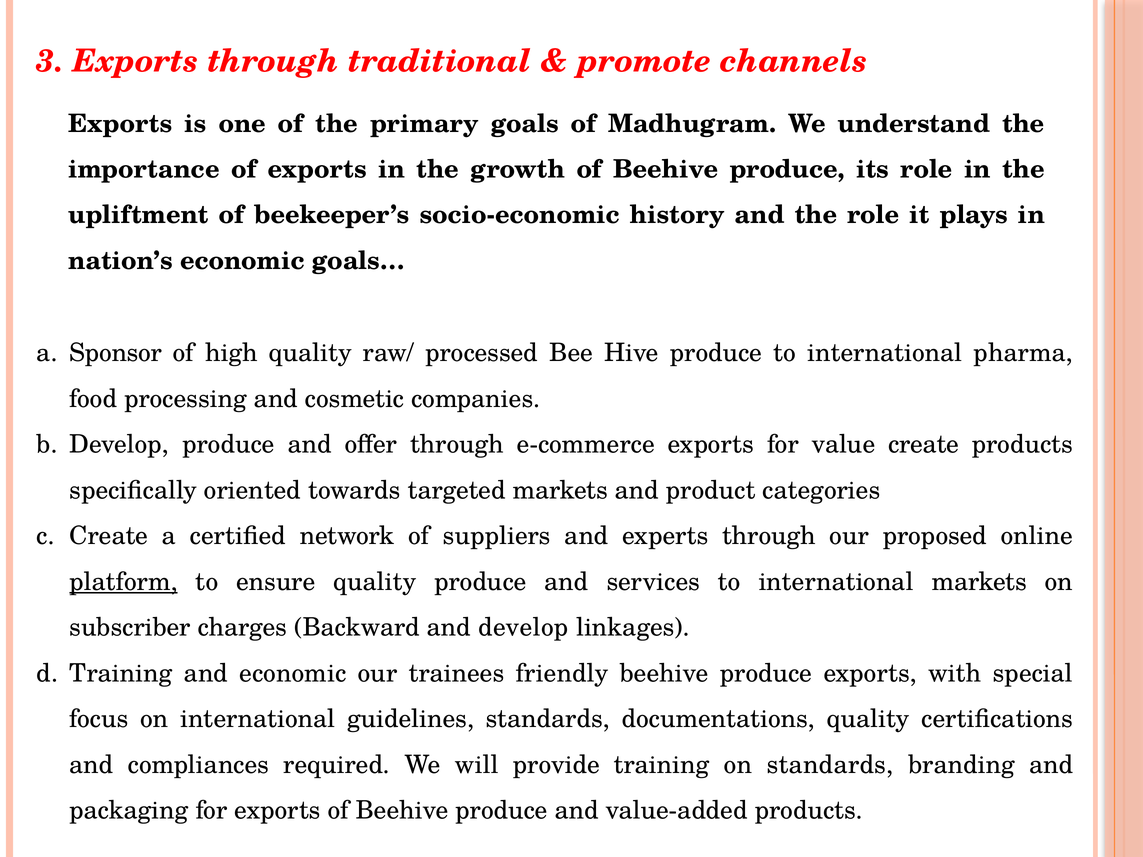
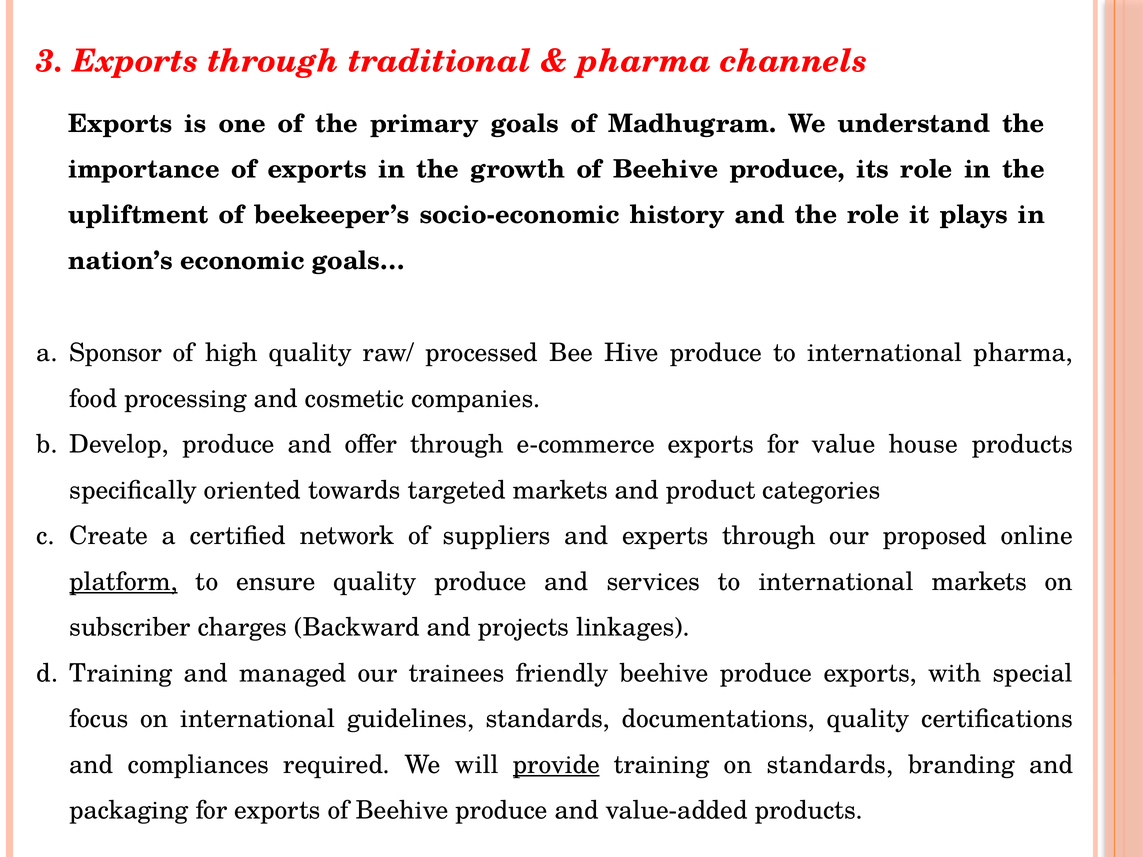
promote: promote -> pharma (644, 61)
value create: create -> house (923, 445)
and develop: develop -> projects (524, 628)
and economic: economic -> managed (293, 674)
provide underline: none -> present (556, 765)
